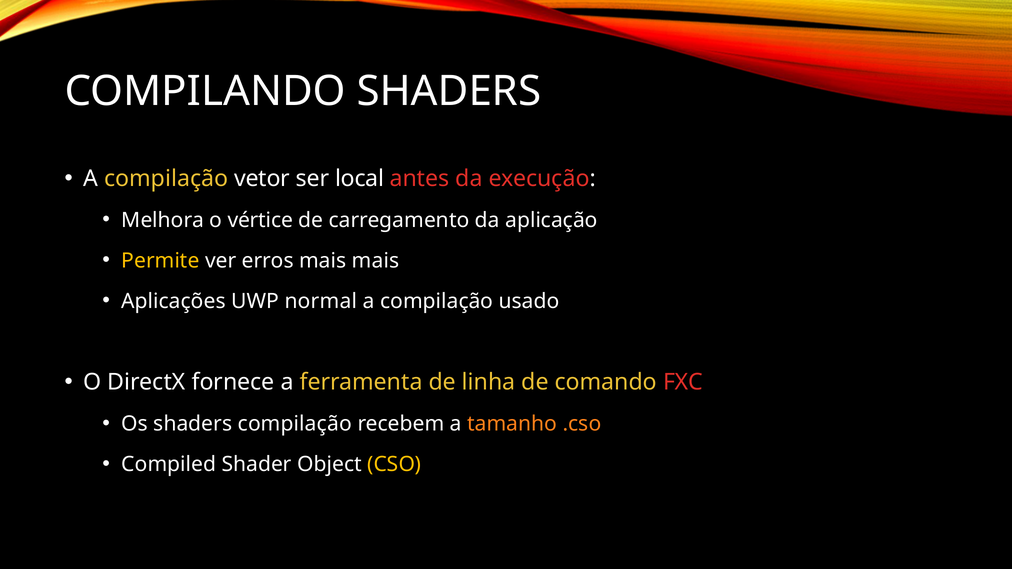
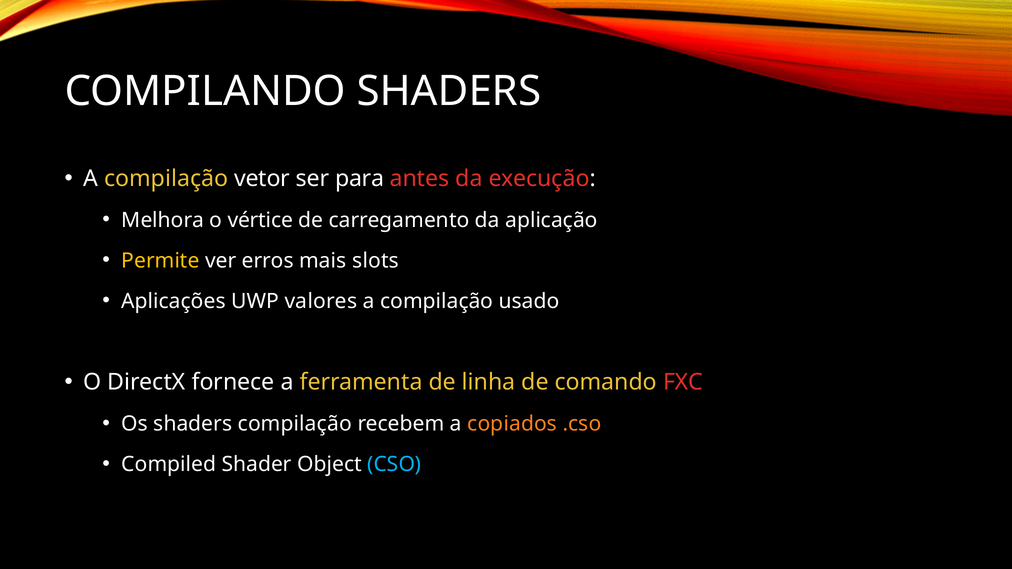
local: local -> para (360, 179)
mais mais: mais -> slots (376, 261)
normal: normal -> valores (321, 301)
tamanho: tamanho -> copiados (512, 424)
CSO colour: yellow -> light blue (394, 464)
